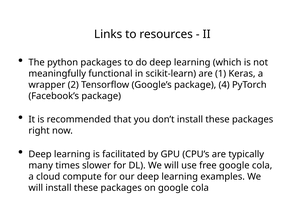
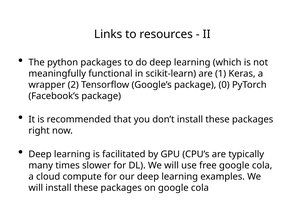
4: 4 -> 0 (224, 85)
